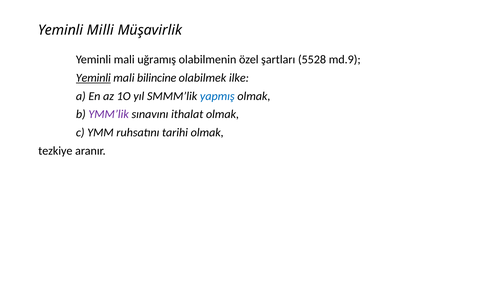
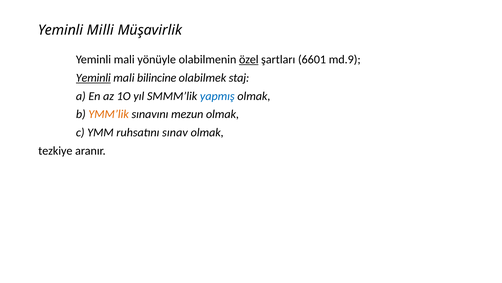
uğramış: uğramış -> yönüyle (157, 59)
özel underline: none -> present (249, 59)
5528: 5528 -> 6601 (312, 59)
ilke: ilke -> staj (239, 78)
YMM’lik colour: purple -> orange (109, 114)
ithalat: ithalat -> mezun (187, 114)
tarihi: tarihi -> sınav (175, 132)
